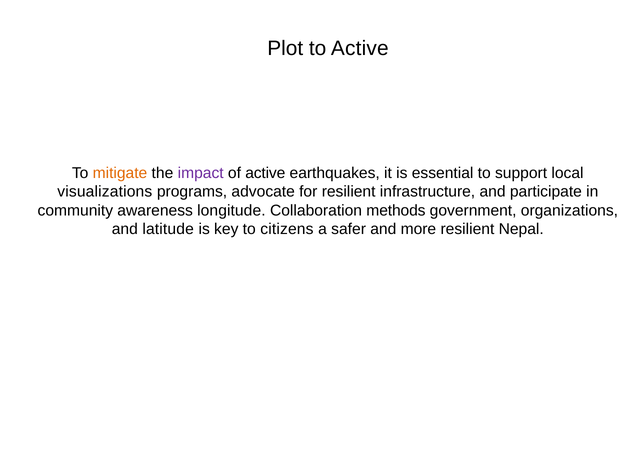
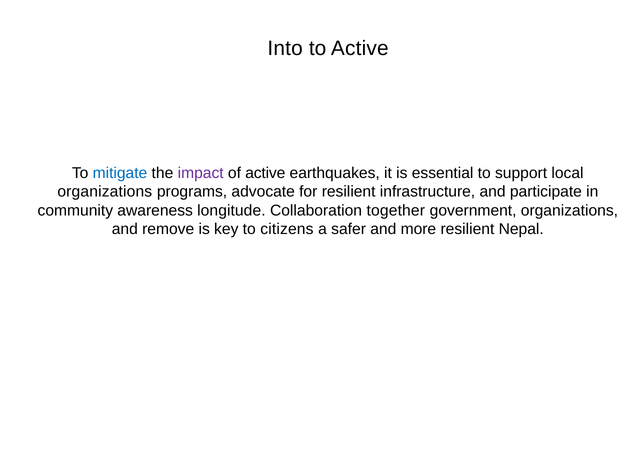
Plot: Plot -> Into (285, 48)
mitigate colour: orange -> blue (120, 173)
visualizations: visualizations -> organizations (105, 192)
methods: methods -> together (396, 210)
latitude: latitude -> remove (168, 229)
